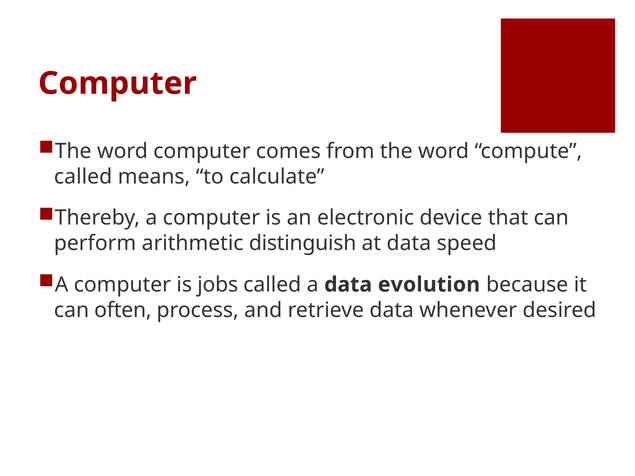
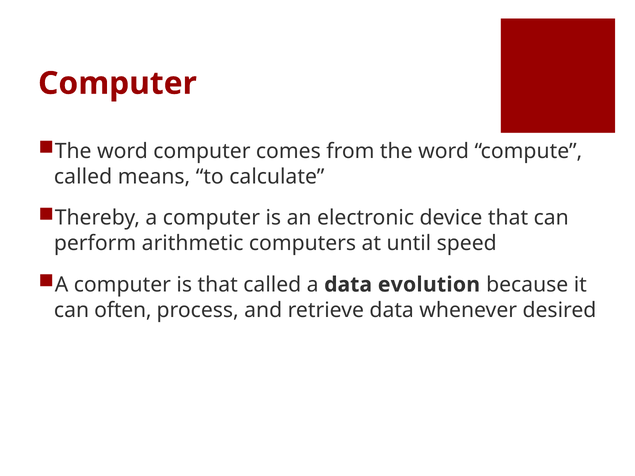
distinguish: distinguish -> computers (303, 244)
at data: data -> until (409, 244)
is jobs: jobs -> that (218, 285)
